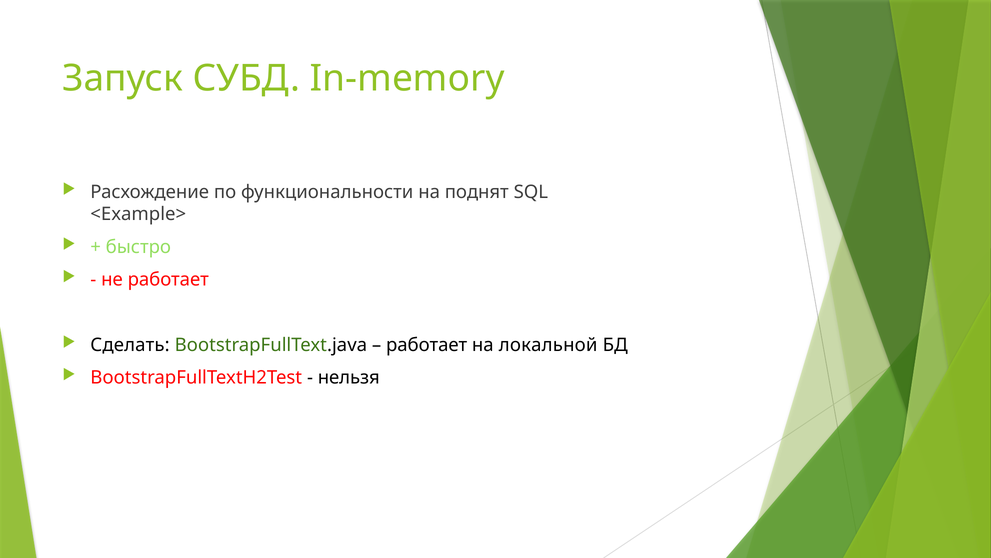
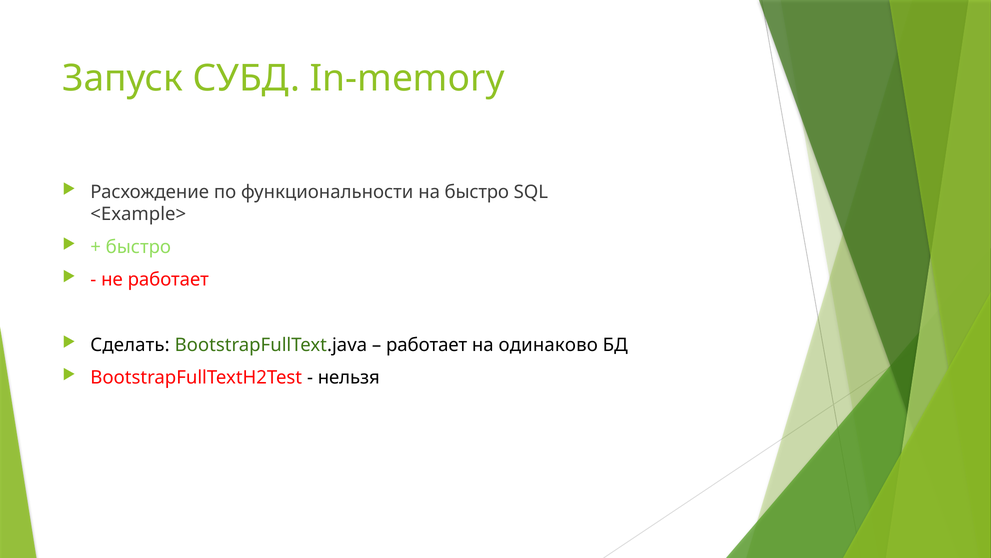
на поднят: поднят -> быстро (477, 192)
локальной: локальной -> одинаково (548, 345)
